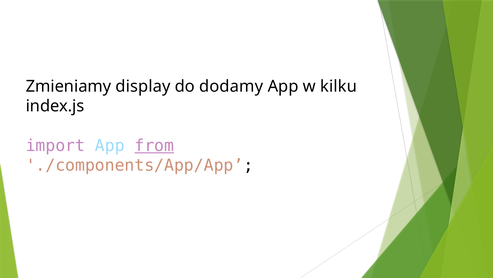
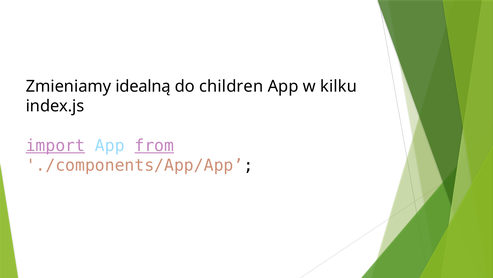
display: display -> idealną (143, 86)
dodamy: dodamy -> children (231, 86)
import underline: none -> present (55, 145)
